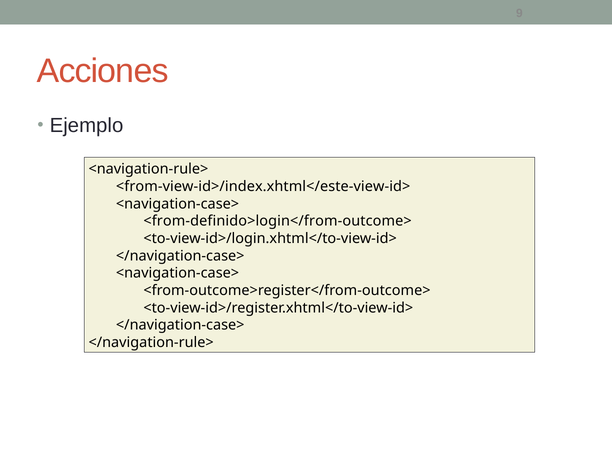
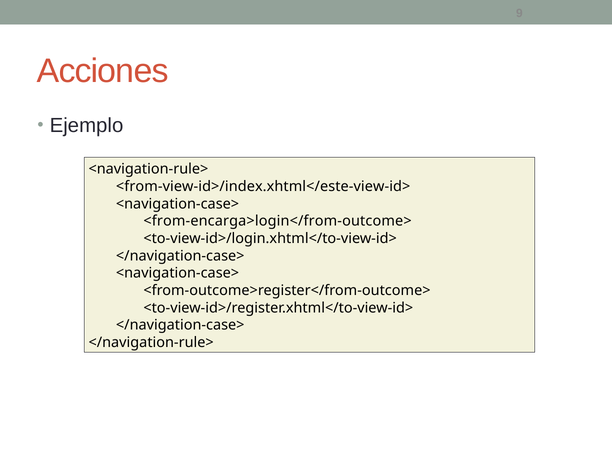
<from-definido>login</from-outcome>: <from-definido>login</from-outcome> -> <from-encarga>login</from-outcome> (278, 221)
